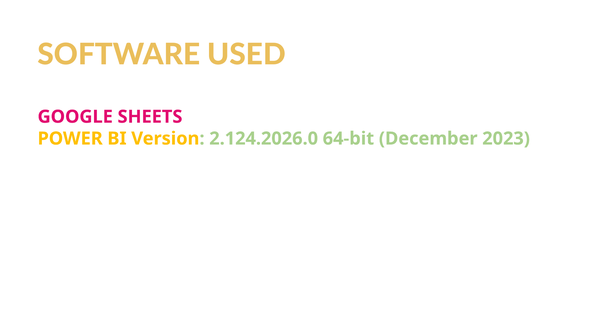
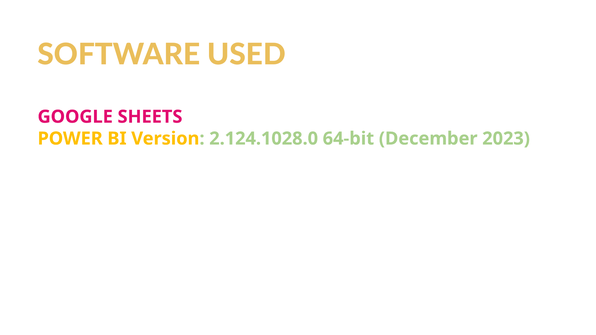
2.124.2026.0: 2.124.2026.0 -> 2.124.1028.0 (264, 139)
